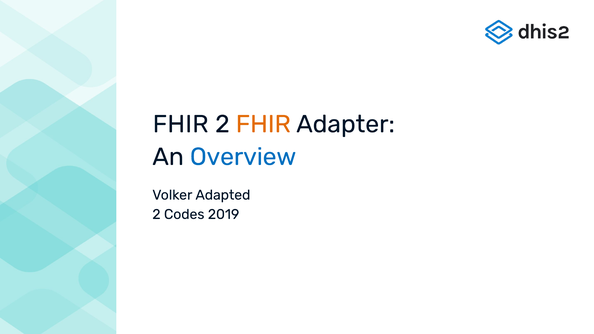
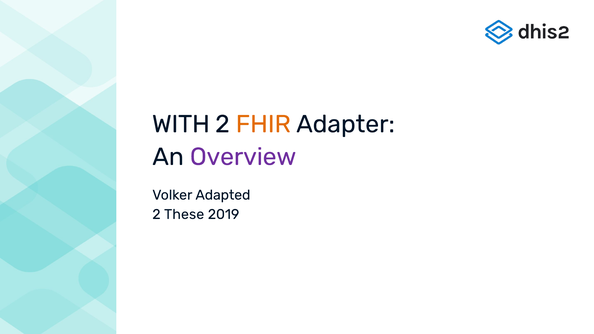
FHIR: FHIR -> WITH (181, 124)
Overview colour: blue -> purple (243, 157)
Codes: Codes -> These (184, 214)
